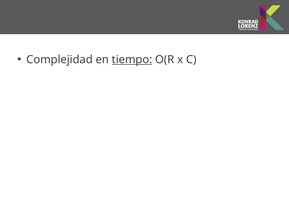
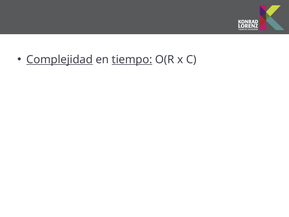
Complejidad underline: none -> present (60, 60)
